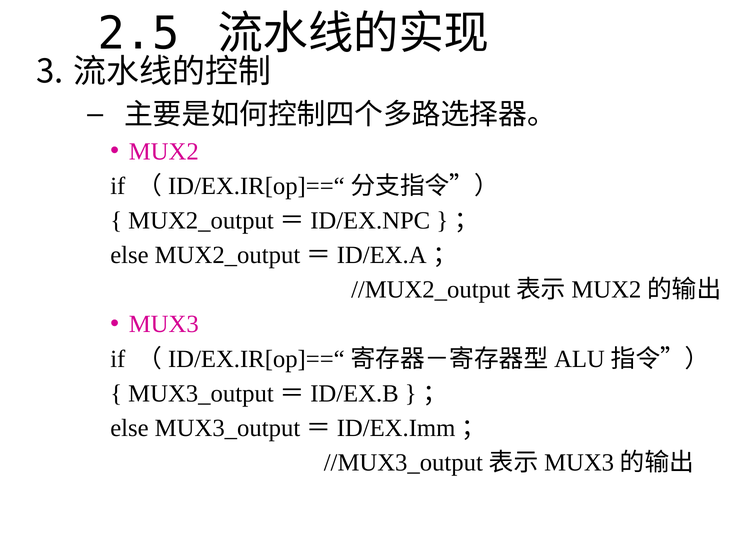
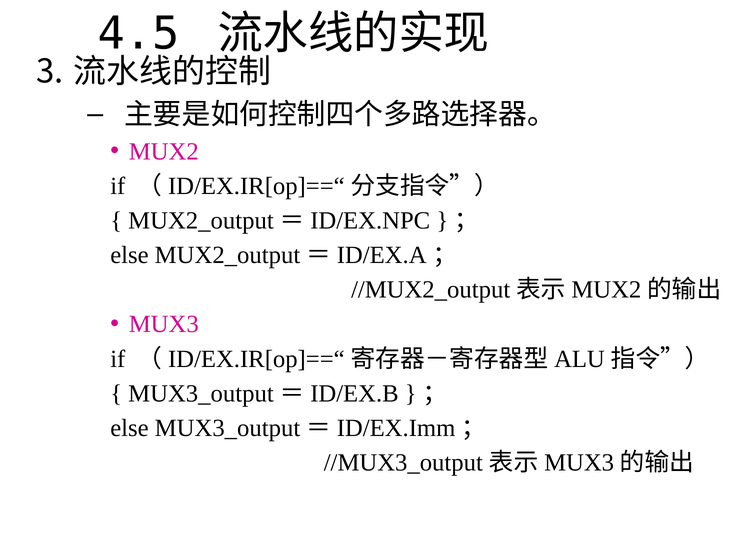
2.5: 2.5 -> 4.5 (139, 34)
